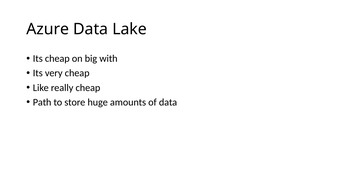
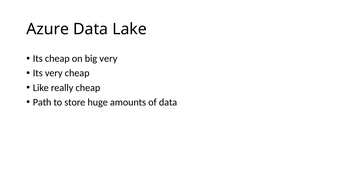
big with: with -> very (108, 58)
